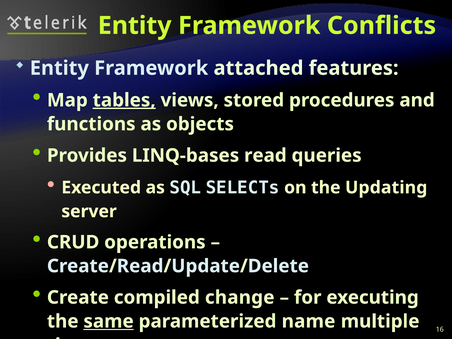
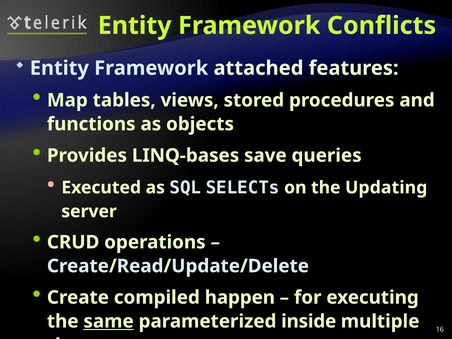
tables underline: present -> none (124, 100)
read: read -> save (265, 156)
change: change -> happen (240, 297)
name: name -> inside (309, 321)
